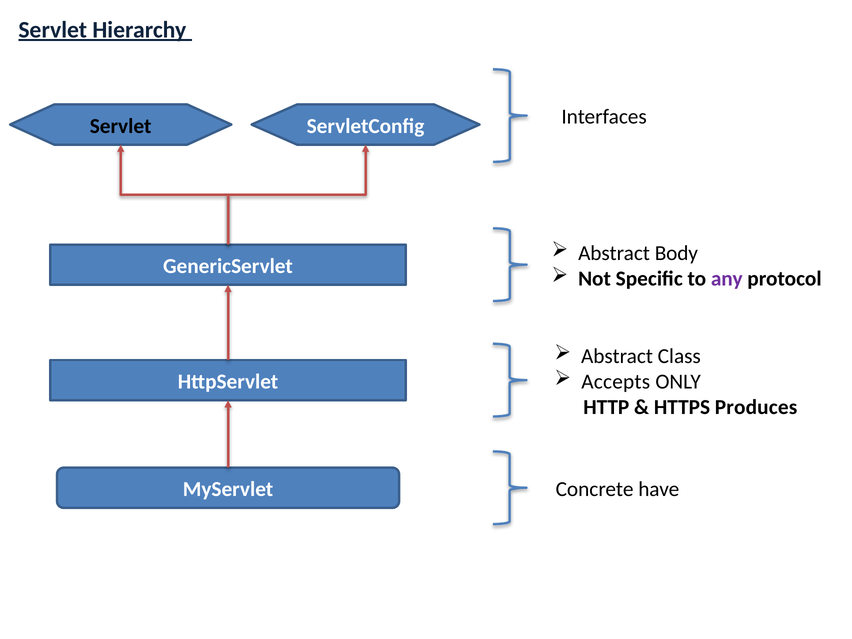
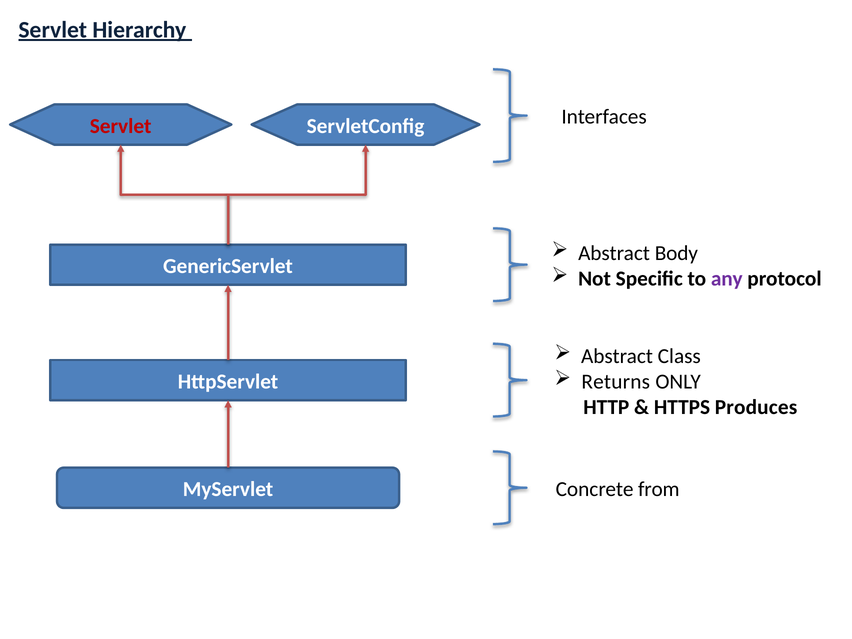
Servlet colour: black -> red (121, 126)
Accepts: Accepts -> Returns (616, 382)
have: have -> from (659, 489)
